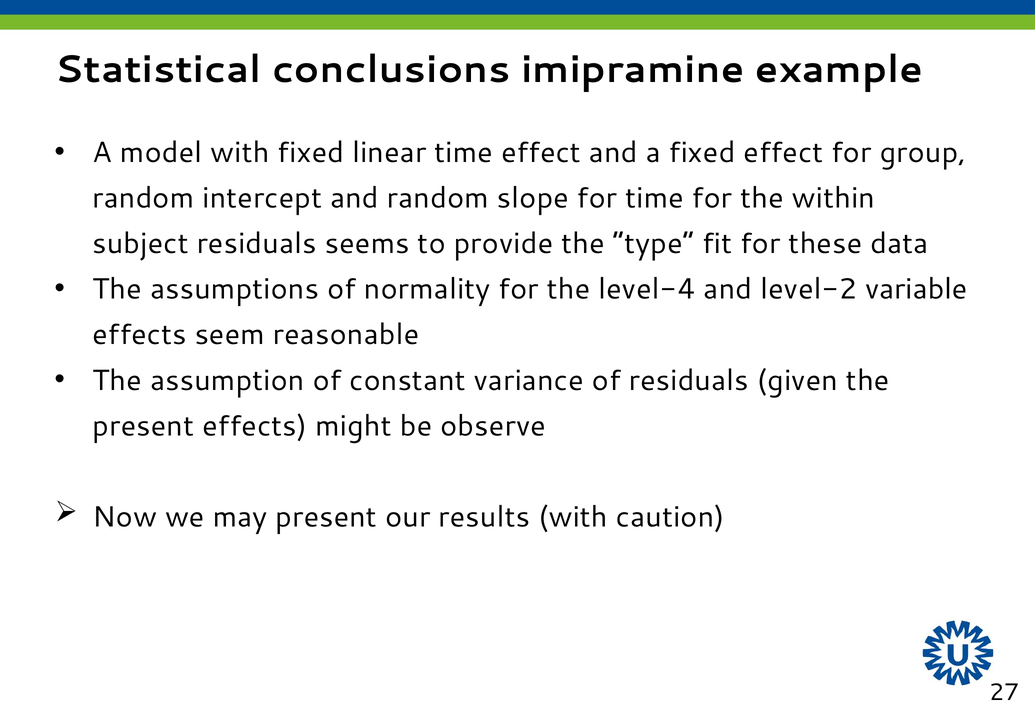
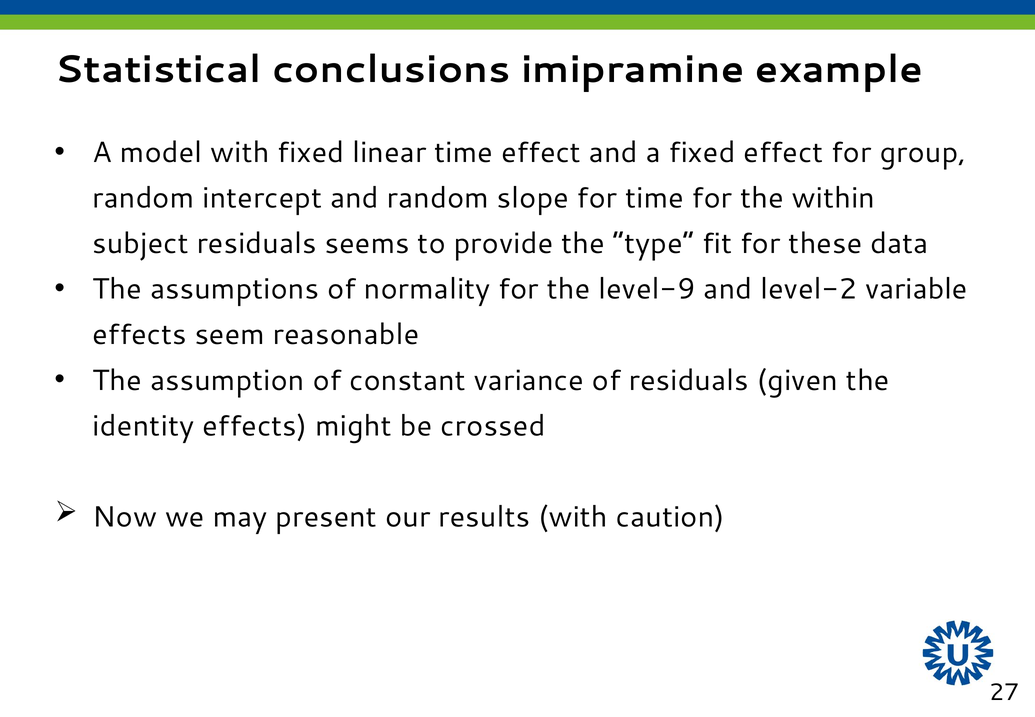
level-4: level-4 -> level-9 (647, 289)
present: present -> identity (143, 426)
observe: observe -> crossed (493, 426)
